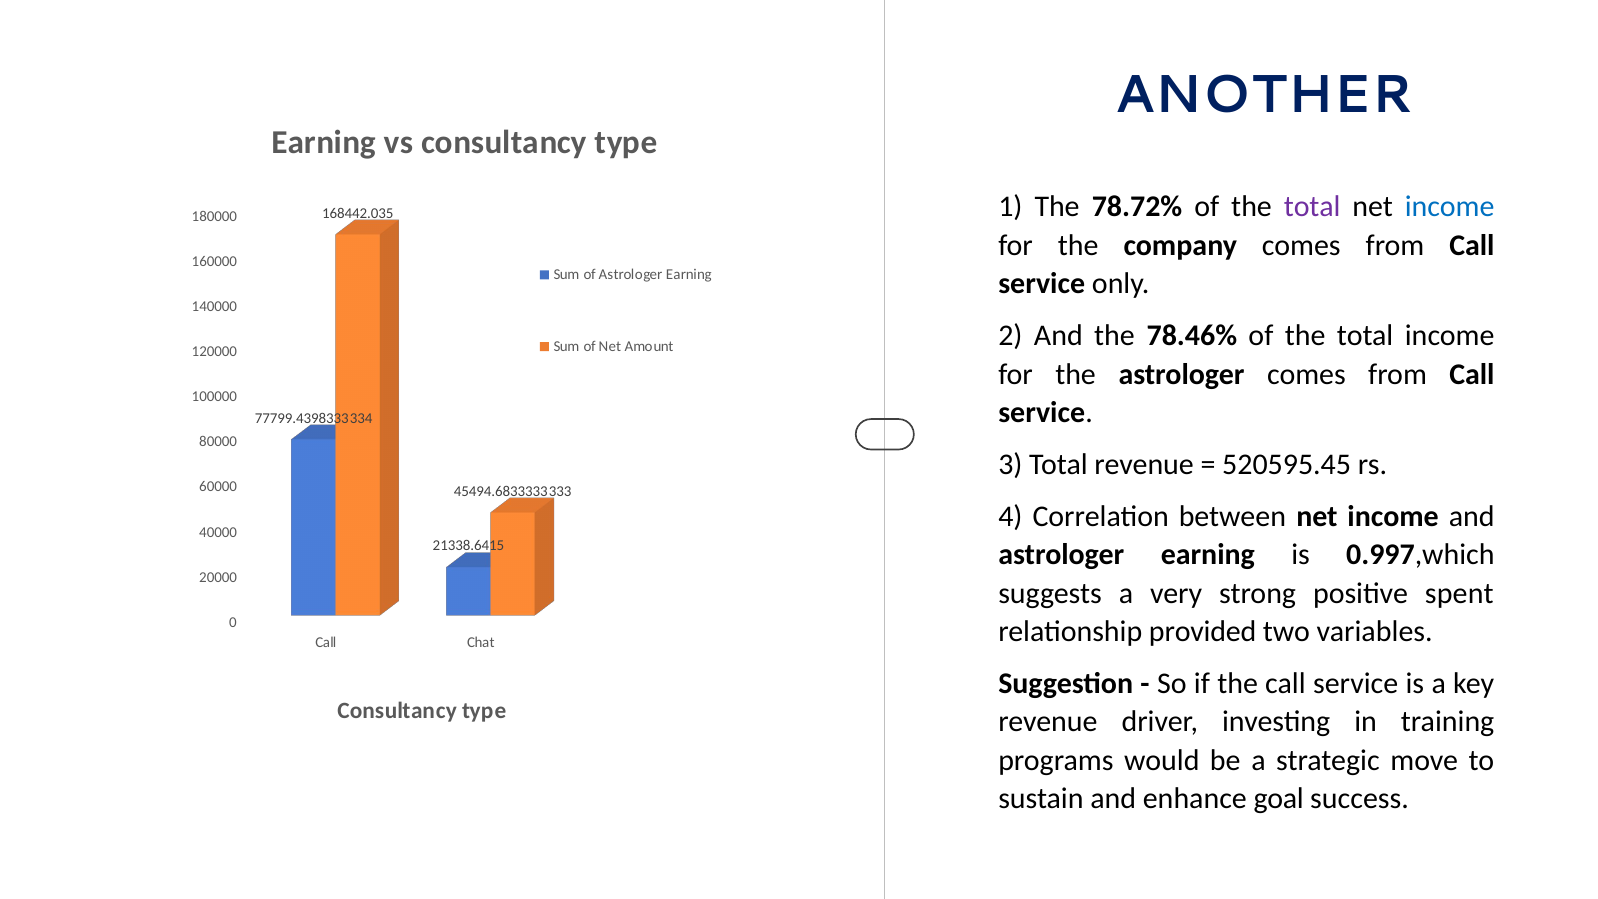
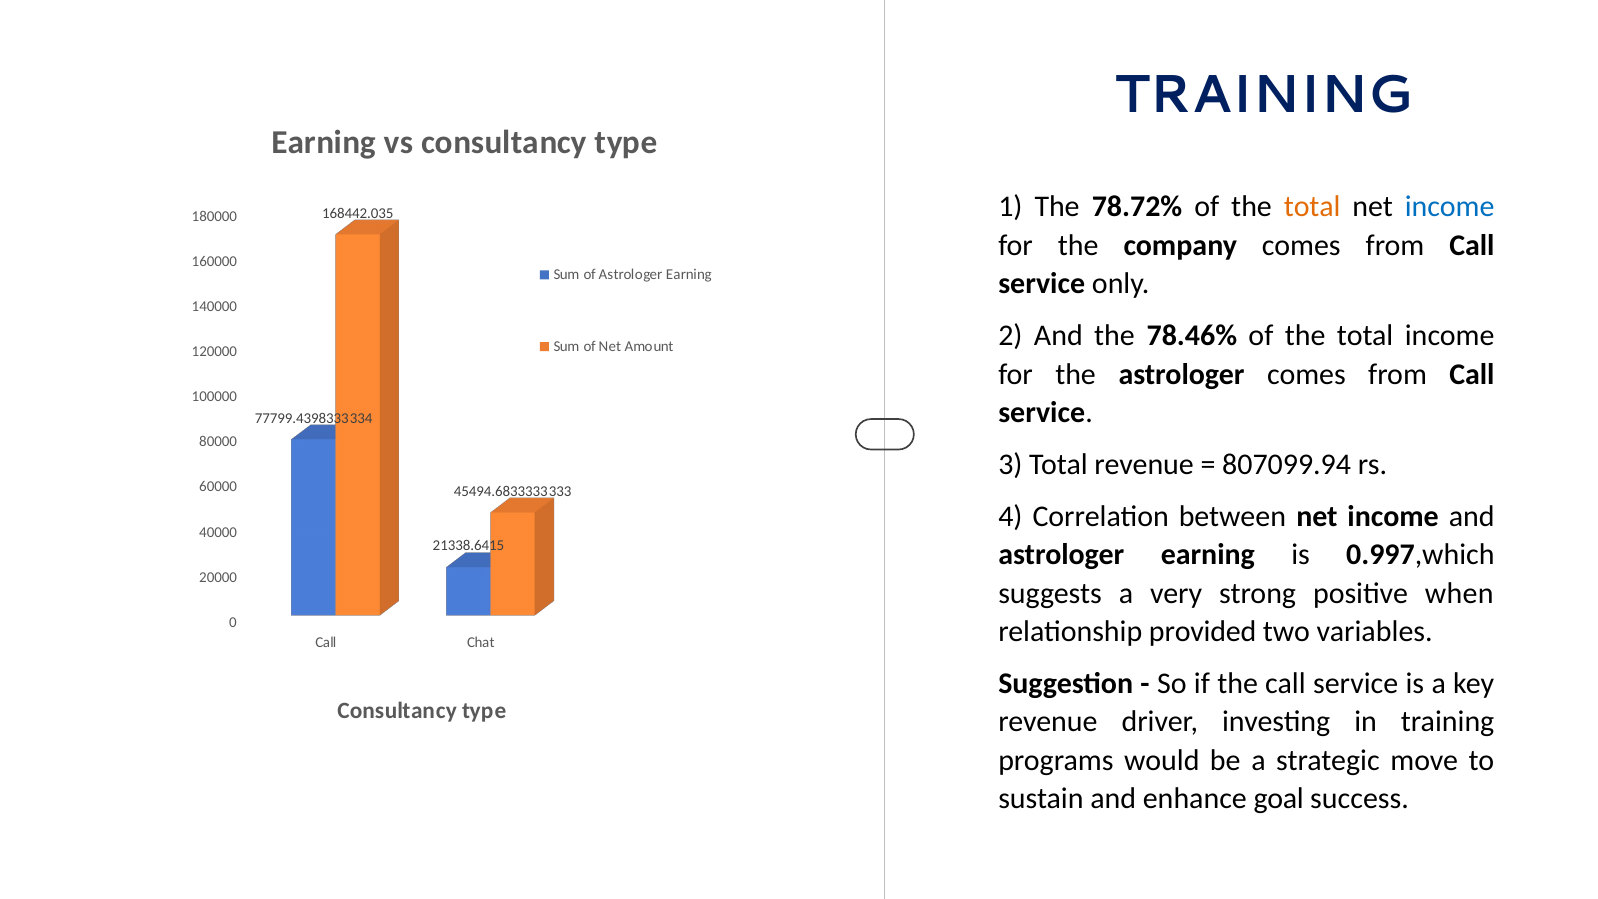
ANOTHER: ANOTHER -> TRAINING (1264, 94)
total colour: purple -> orange (1312, 207)
520595.45: 520595.45 -> 807099.94 (1287, 464)
spent: spent -> when (1459, 593)
